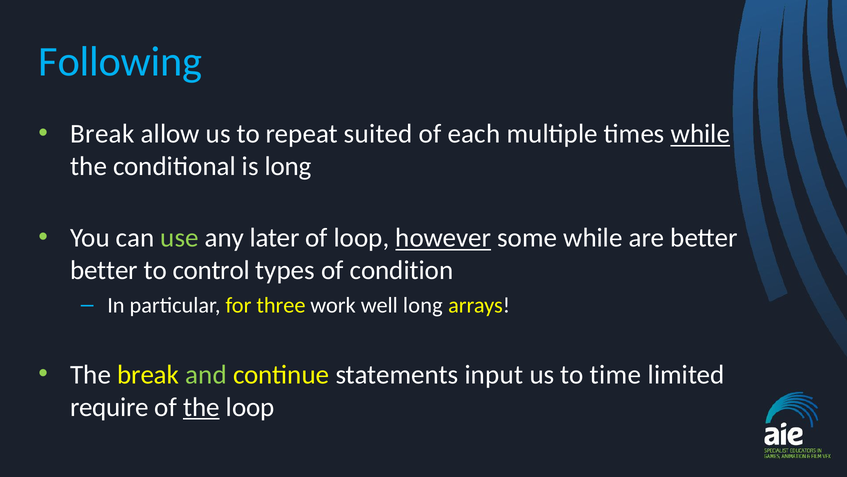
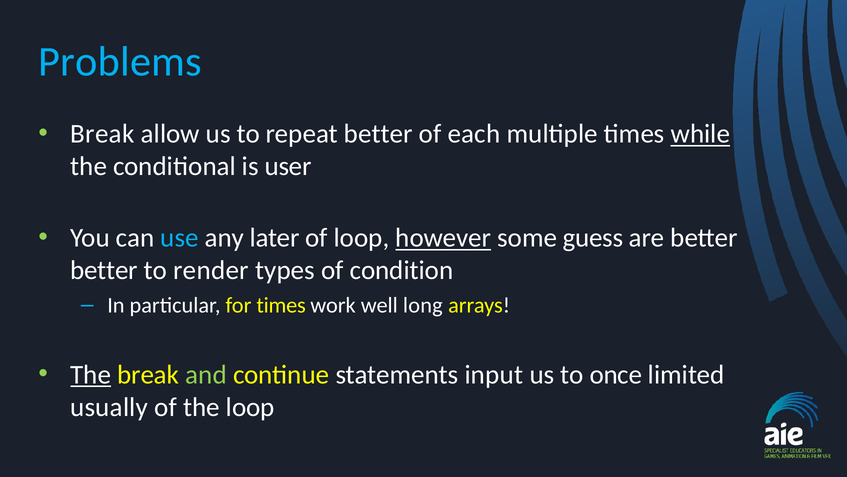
Following: Following -> Problems (120, 62)
repeat suited: suited -> better (378, 134)
is long: long -> user (288, 166)
use colour: light green -> light blue (180, 238)
some while: while -> guess (593, 238)
control: control -> render (211, 270)
for three: three -> times (281, 305)
The underline: none -> present (91, 374)
time: time -> once (616, 374)
require: require -> usually (109, 407)
the underline: present -> none (201, 407)
